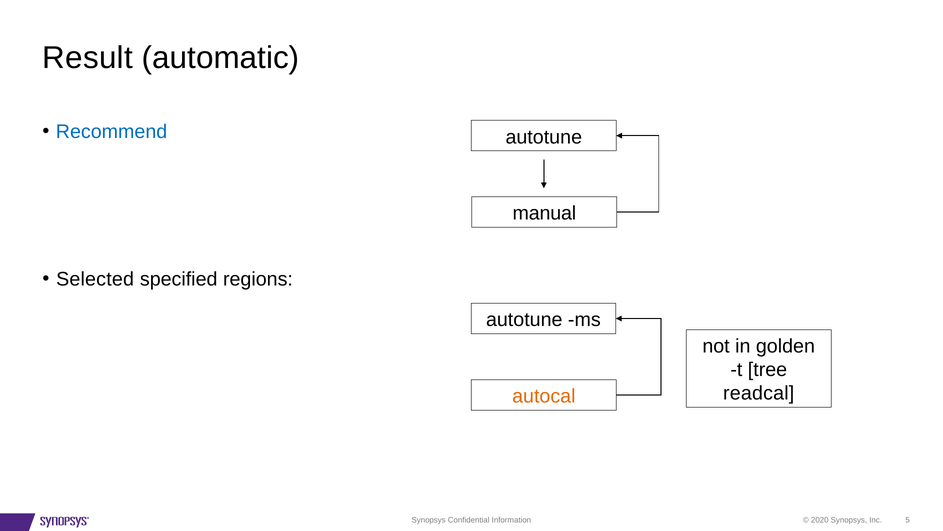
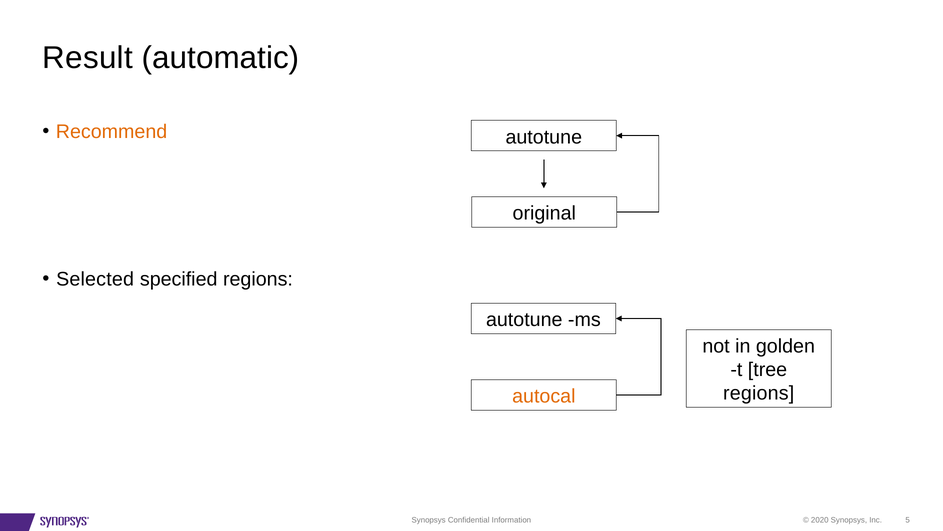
Recommend colour: blue -> orange (112, 132)
manual: manual -> original (544, 213)
readcal: readcal -> regions (759, 393)
